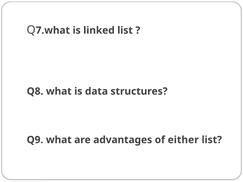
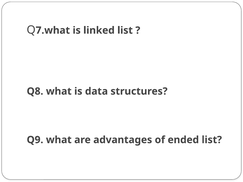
either: either -> ended (183, 140)
